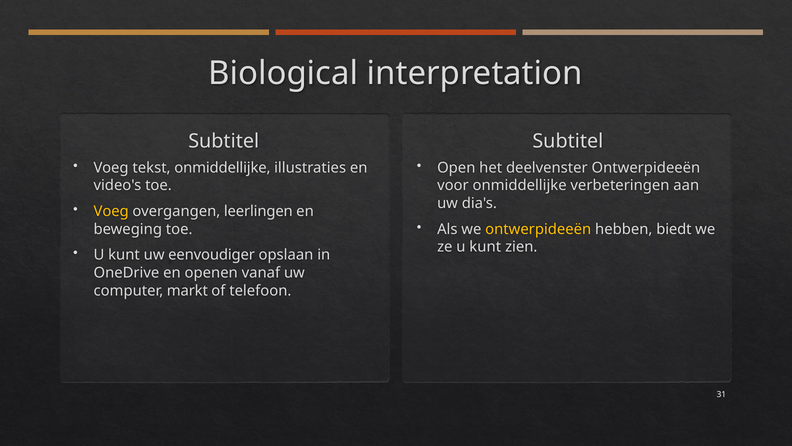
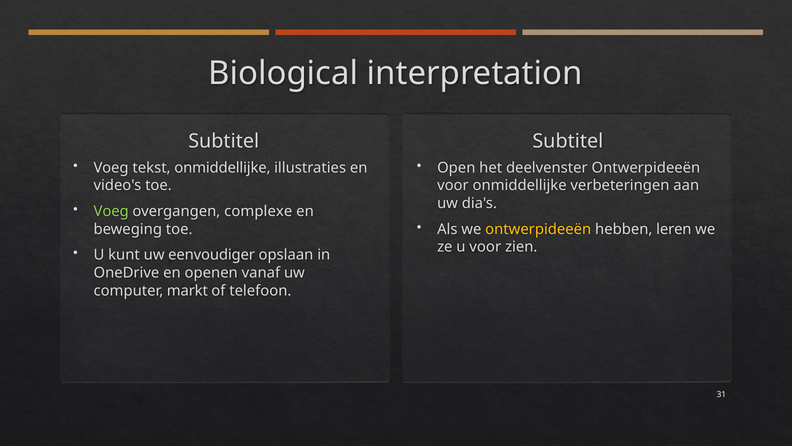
Voeg colour: yellow -> light green (111, 211)
leerlingen: leerlingen -> complexe (258, 211)
biedt: biedt -> leren (674, 229)
ze u kunt: kunt -> voor (485, 247)
